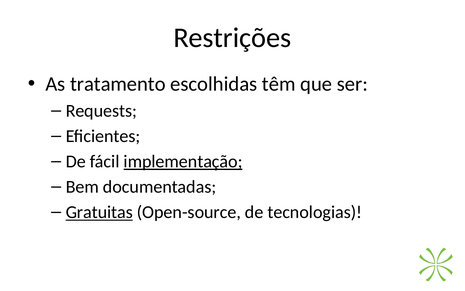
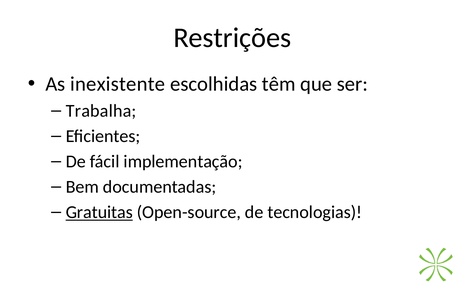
tratamento: tratamento -> inexistente (118, 84)
Requests: Requests -> Trabalha (101, 111)
implementação underline: present -> none (183, 161)
